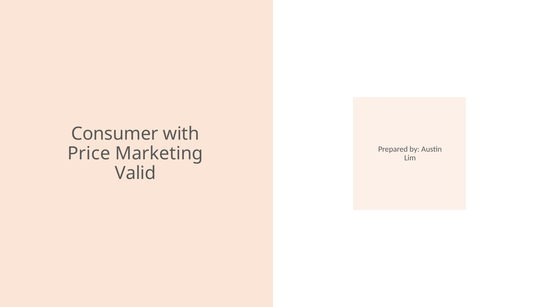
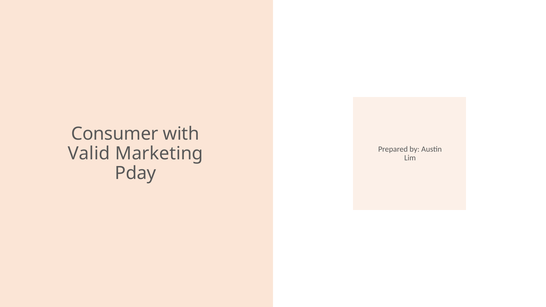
Price: Price -> Valid (89, 153)
Valid: Valid -> Pday (135, 173)
